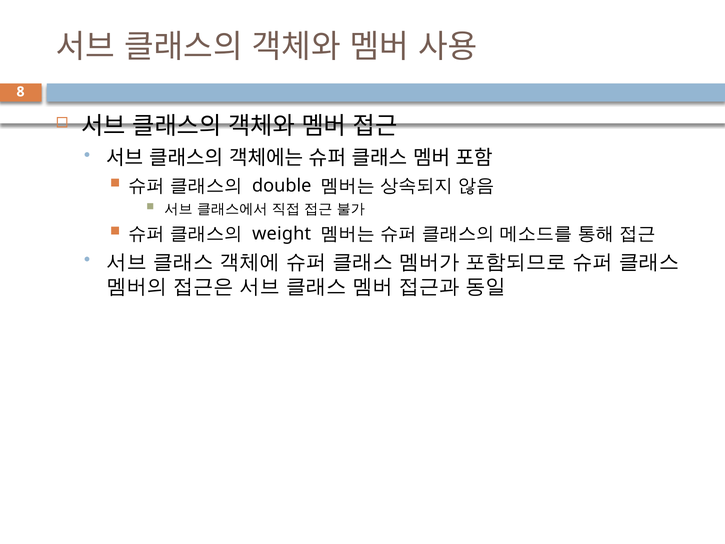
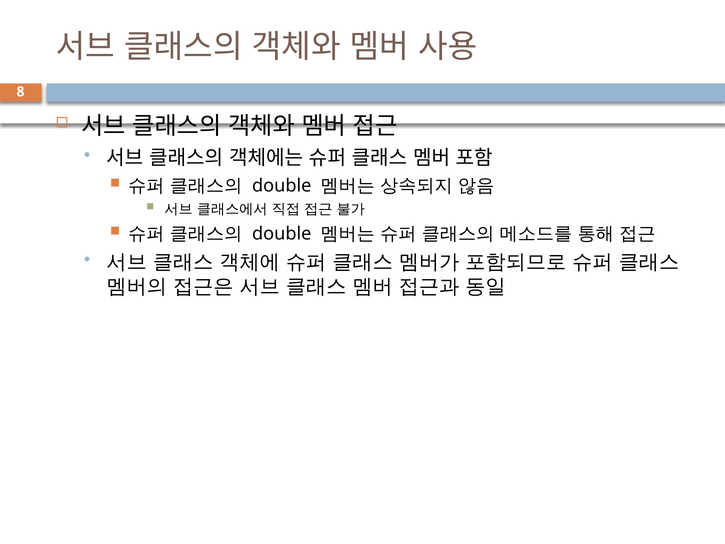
weight: weight -> double (282, 233)
